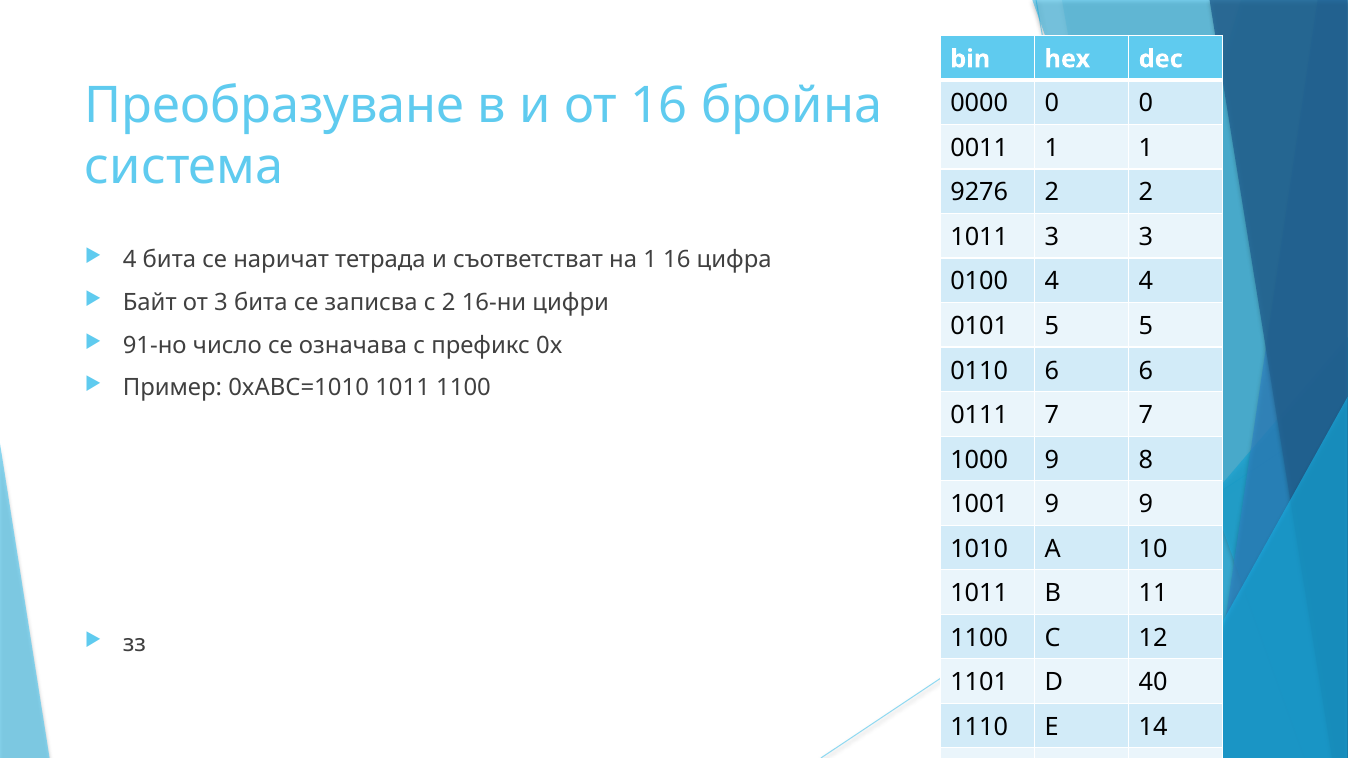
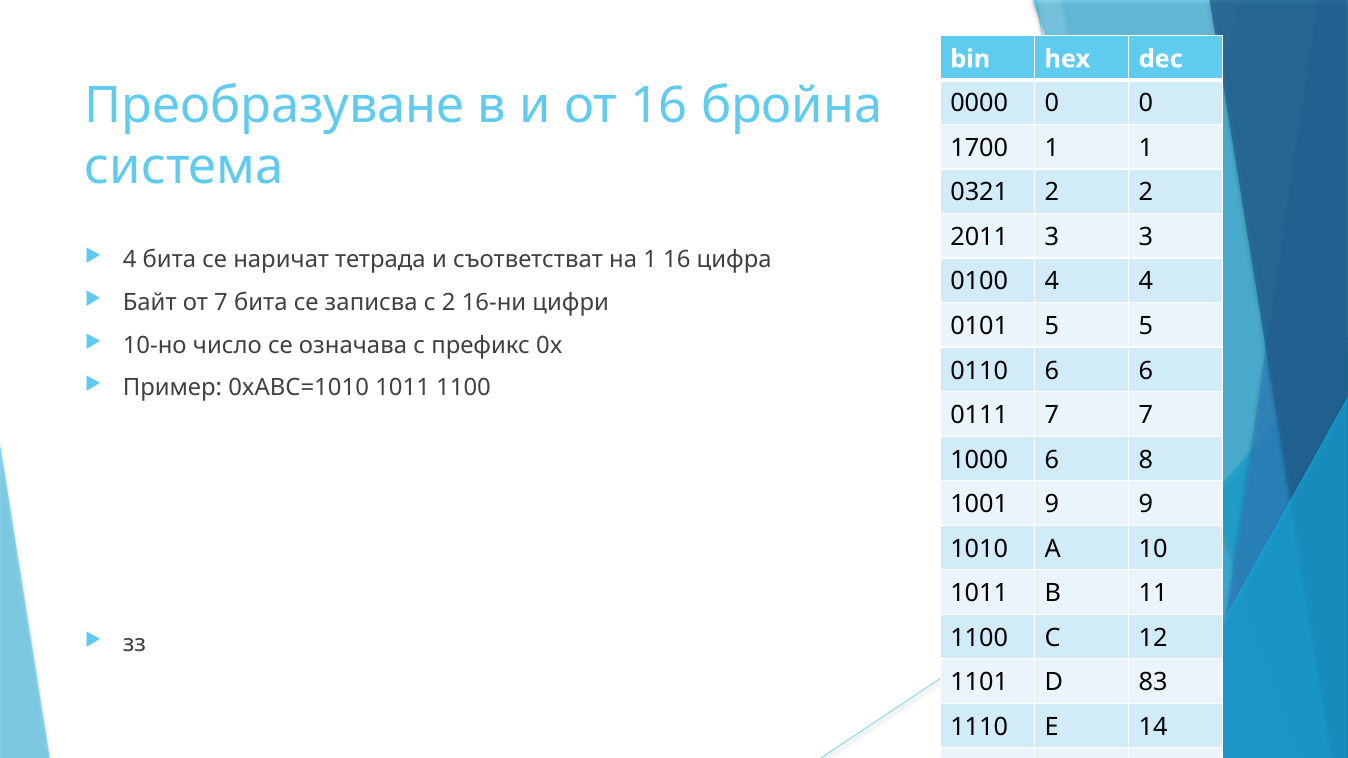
0011: 0011 -> 1700 (979, 148)
9276: 9276 -> 0321 (979, 193)
1011: 1011 -> 2011 (979, 237)
от 3: 3 -> 7 (221, 303)
91-но: 91-но -> 10-но (155, 345)
1000 9: 9 -> 6 (1052, 460)
40: 40 -> 83 (1153, 683)
